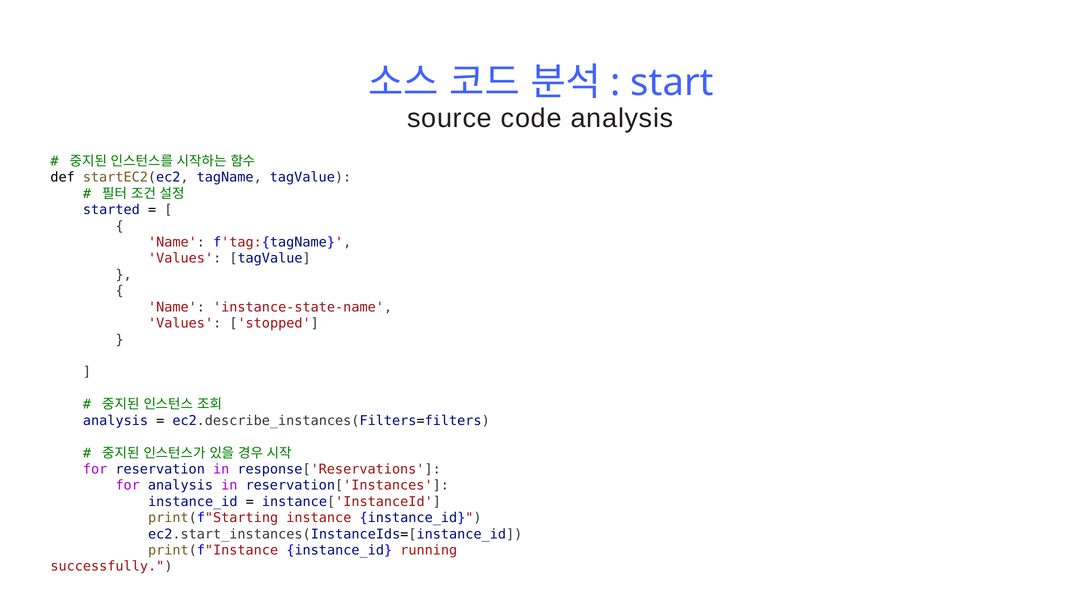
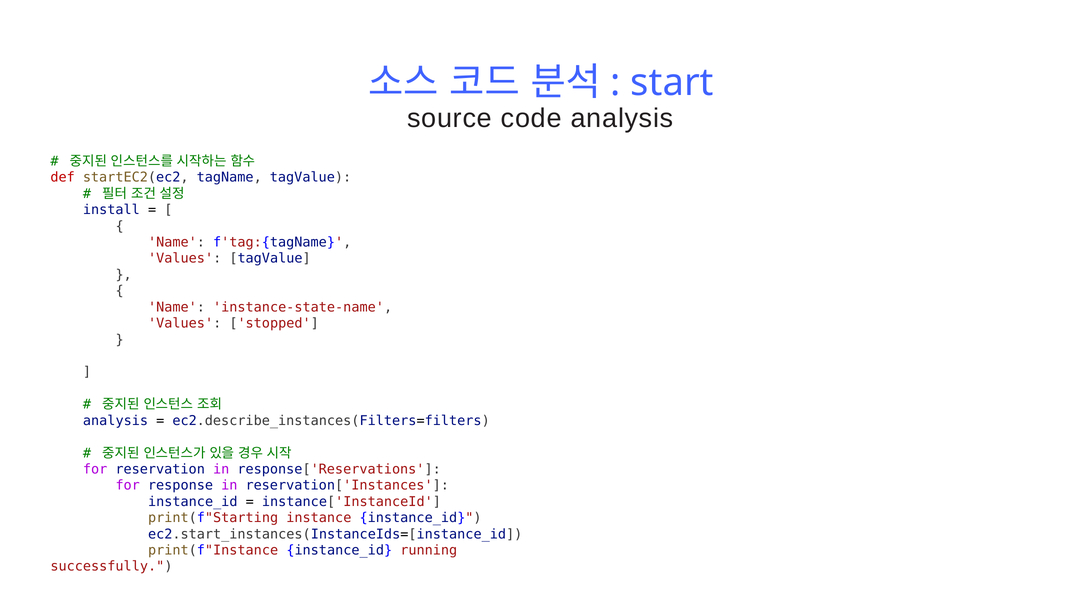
def colour: black -> red (63, 178)
started: started -> install (111, 210)
for analysis: analysis -> response (181, 486)
